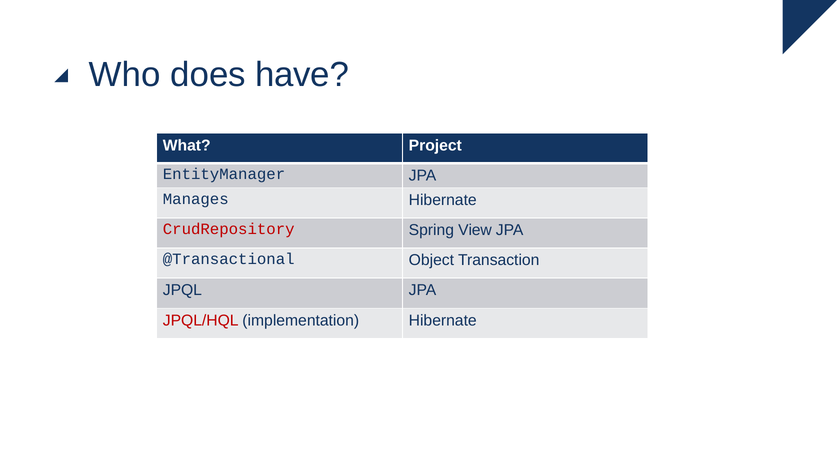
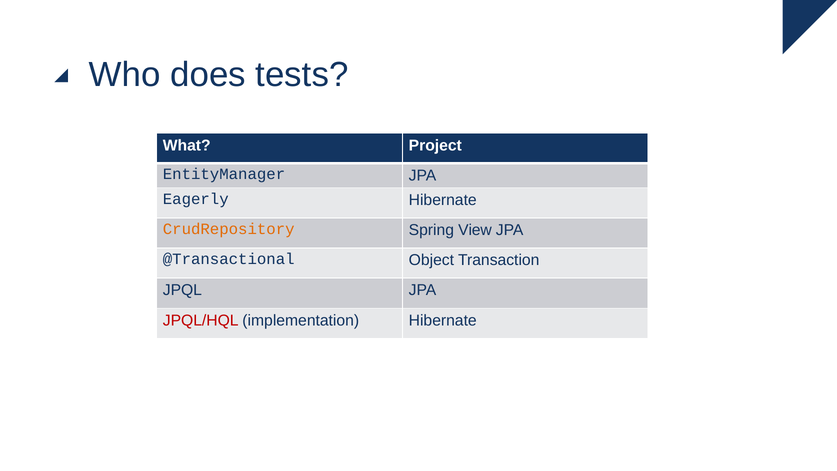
have: have -> tests (302, 75)
Manages: Manages -> Eagerly (196, 199)
CrudRepository colour: red -> orange (229, 229)
